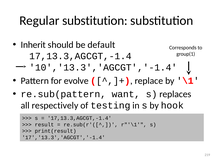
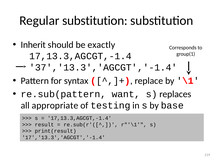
default: default -> exactly (101, 45)
10','13.3','AGCGT','-1.4: 10','13.3','AGCGT','-1.4 -> 37','13.3','AGCGT','-1.4 (103, 67)
evolve: evolve -> syntax (76, 81)
respectively: respectively -> appropriate (55, 105)
hook: hook -> base (172, 105)
